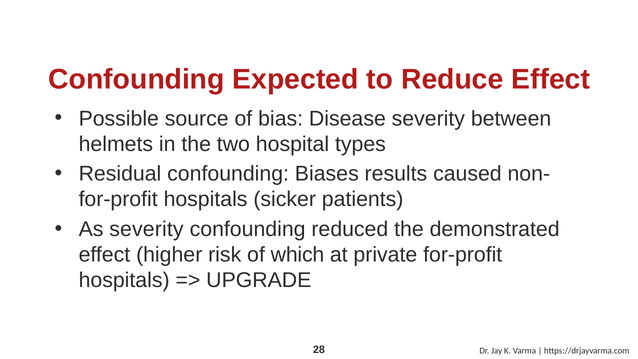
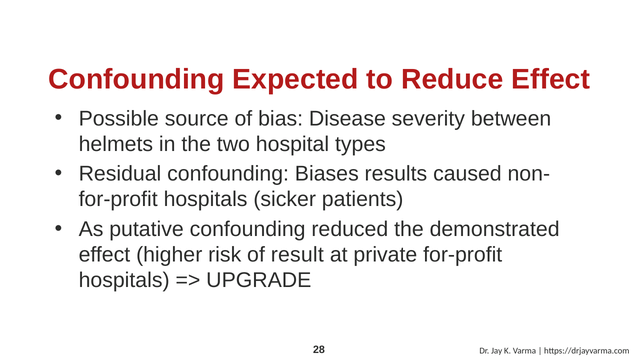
As severity: severity -> putative (147, 229)
which: which -> result (297, 255)
